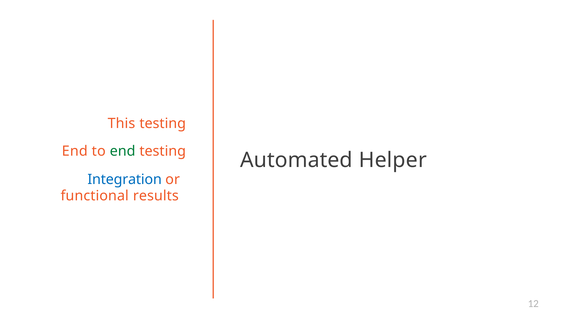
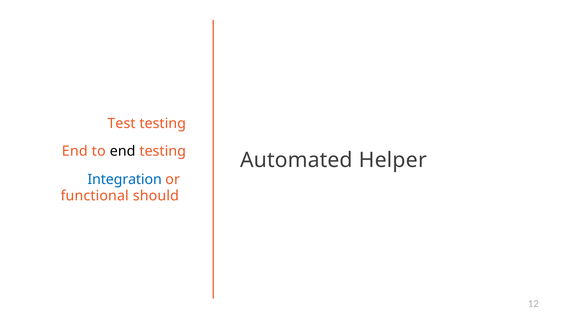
This: This -> Test (121, 123)
end colour: green -> black (123, 151)
results: results -> should (156, 196)
